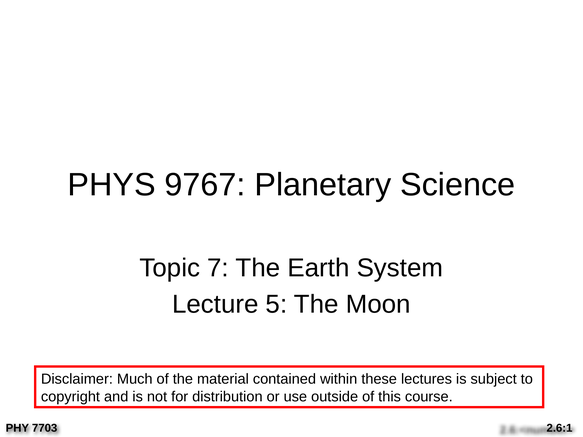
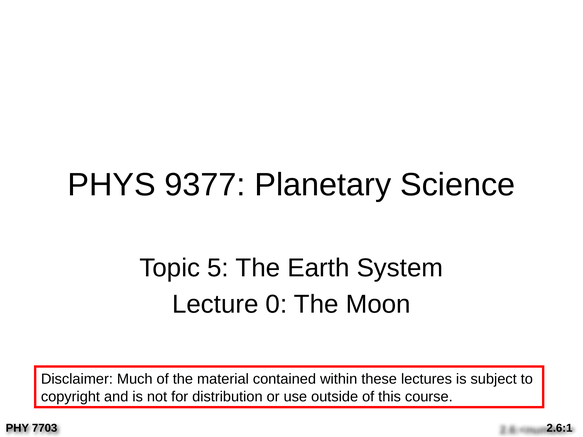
9767: 9767 -> 9377 (205, 185)
7: 7 -> 5 (218, 268)
5: 5 -> 0 (276, 304)
